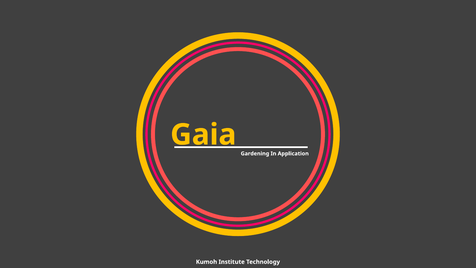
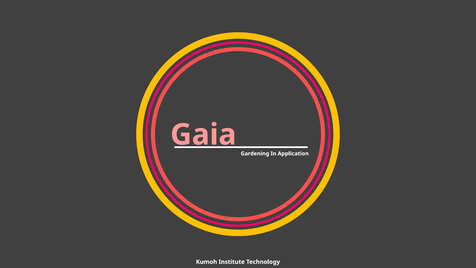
Gaia colour: yellow -> pink (203, 135)
